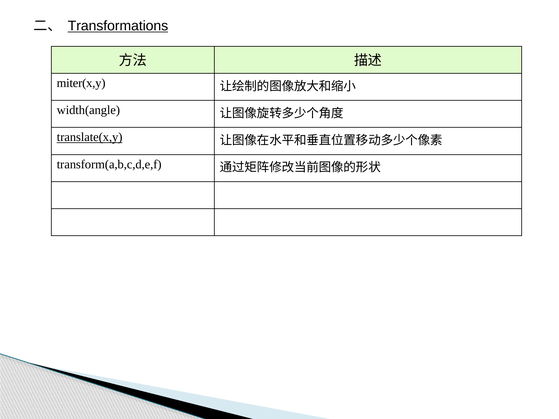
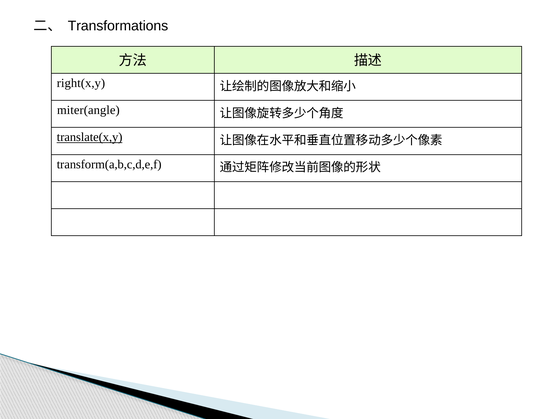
Transformations underline: present -> none (118, 26)
miter(x,y: miter(x,y -> right(x,y (81, 83)
width(angle: width(angle -> miter(angle (88, 110)
